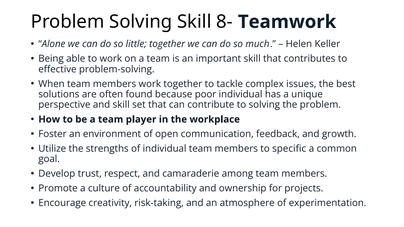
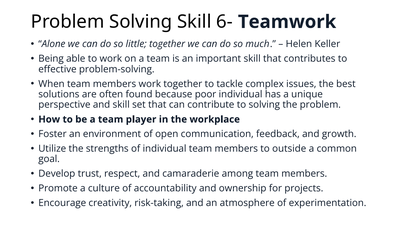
8-: 8- -> 6- (225, 22)
specific: specific -> outside (289, 149)
